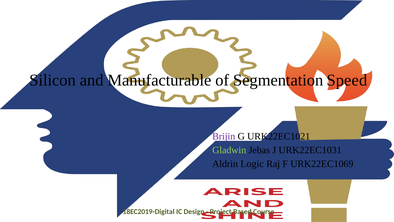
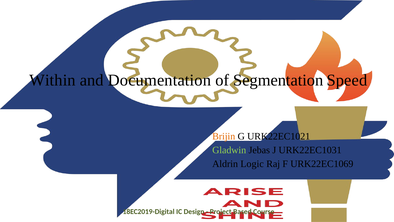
Silicon: Silicon -> Within (53, 80)
Manufacturable: Manufacturable -> Documentation (159, 80)
Brijin colour: purple -> orange (224, 136)
